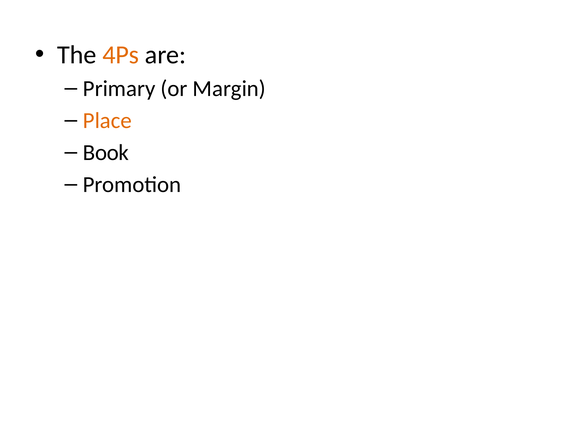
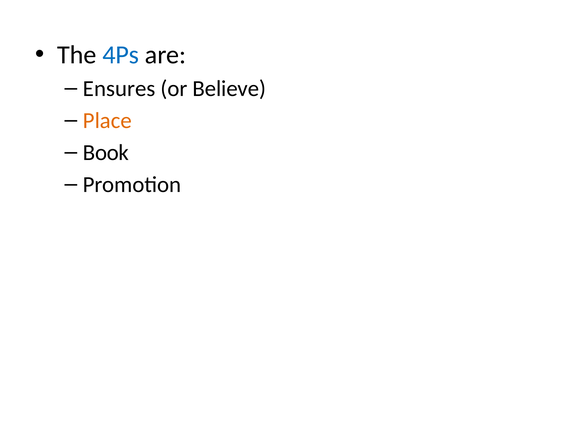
4Ps colour: orange -> blue (121, 55)
Primary: Primary -> Ensures (119, 88)
Margin: Margin -> Believe (229, 88)
